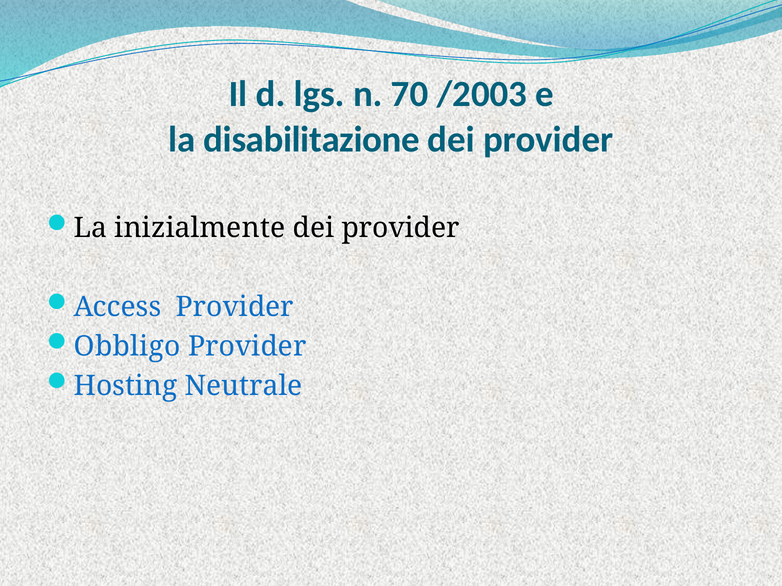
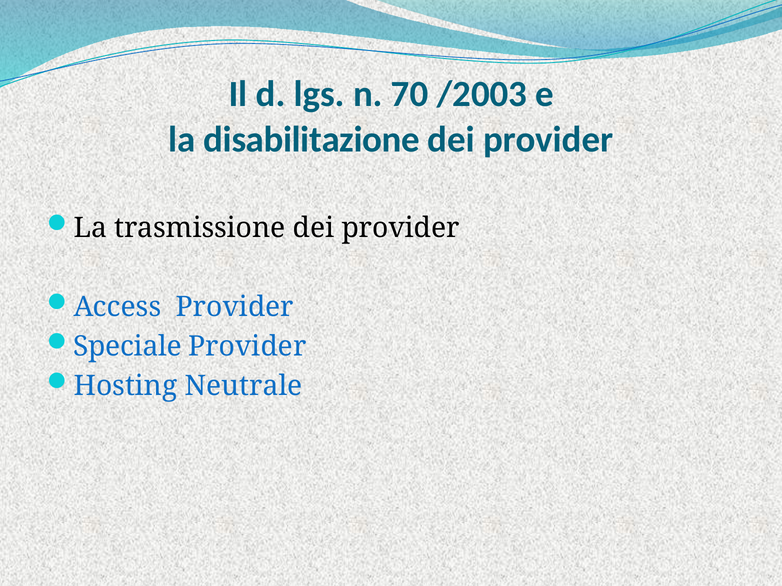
inizialmente: inizialmente -> trasmissione (200, 228)
Obbligo: Obbligo -> Speciale (127, 347)
